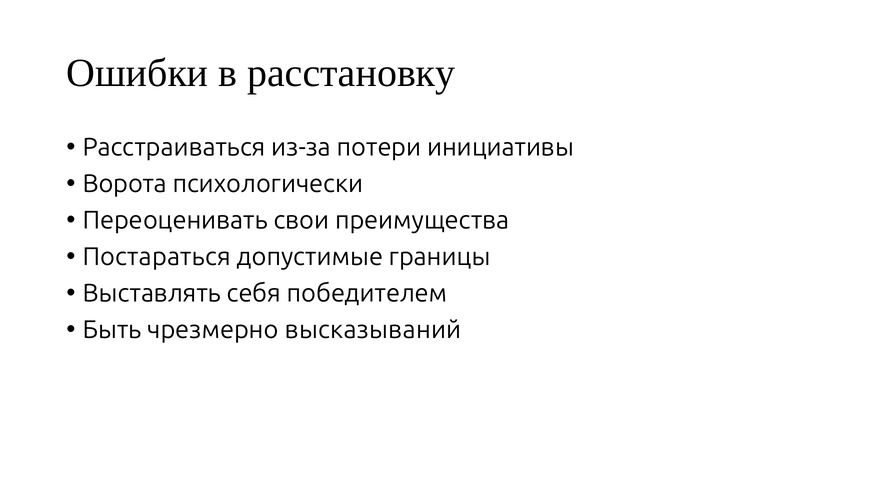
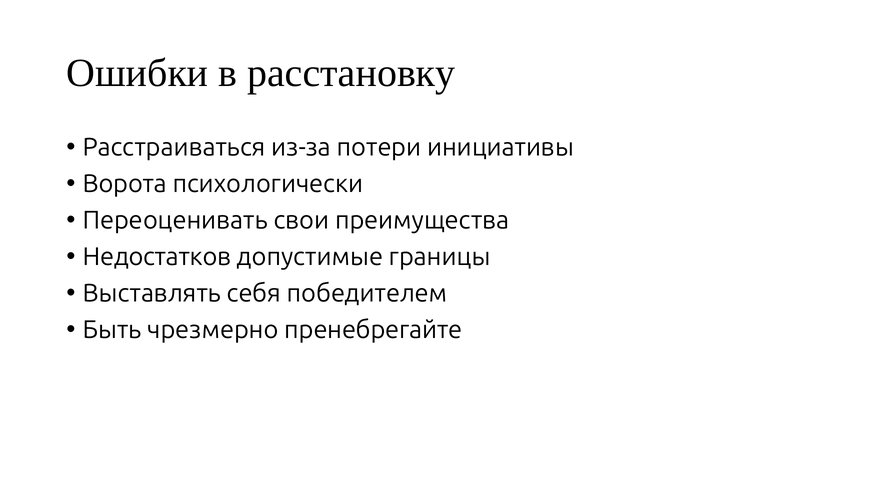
Постараться: Постараться -> Недостатков (157, 257)
высказываний: высказываний -> пренебрегайте (373, 330)
